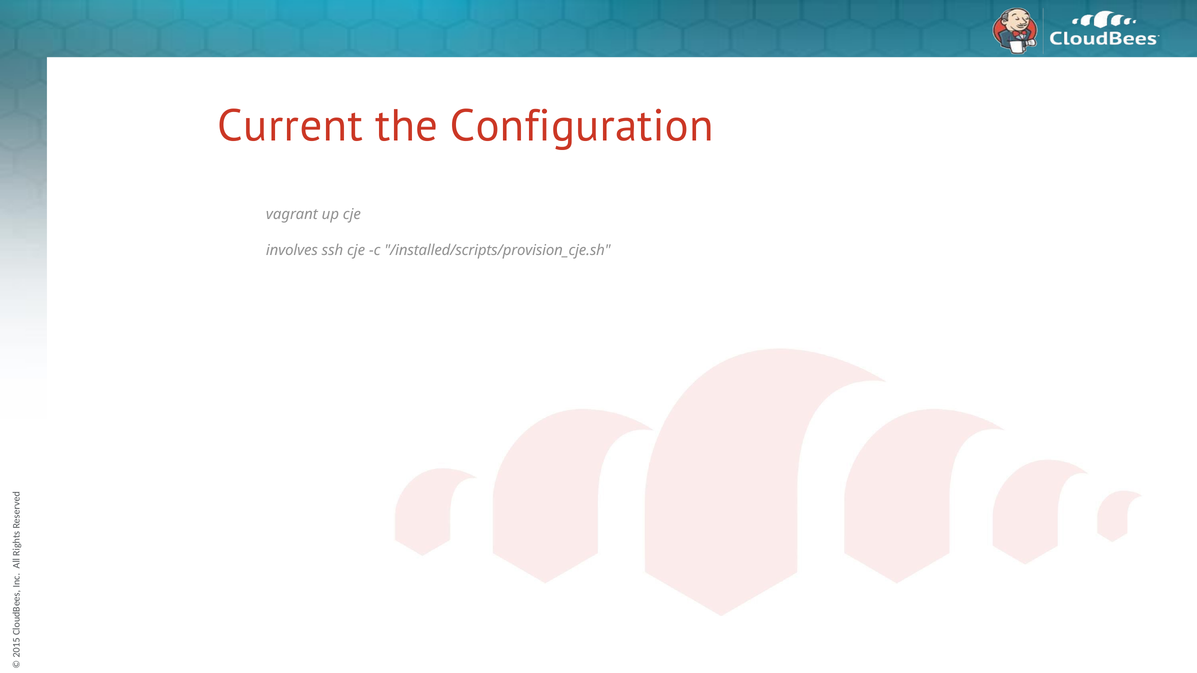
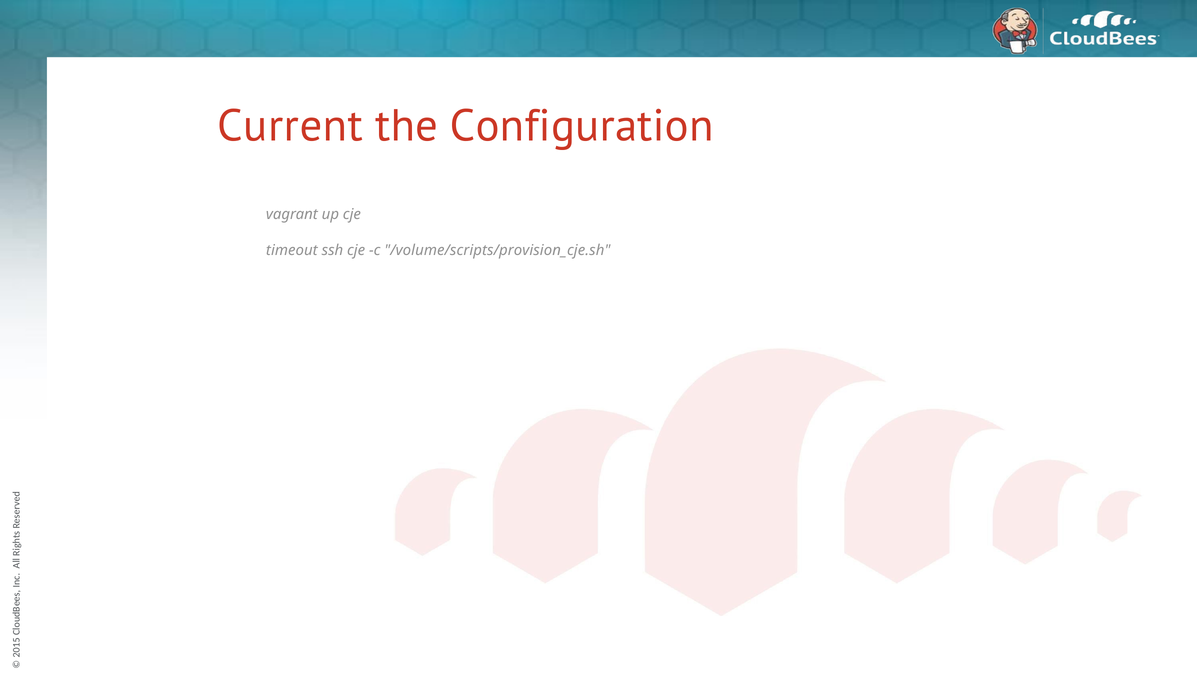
involves: involves -> timeout (292, 250)
/installed/scripts/provision_cje.sh: /installed/scripts/provision_cje.sh -> /volume/scripts/provision_cje.sh (497, 250)
